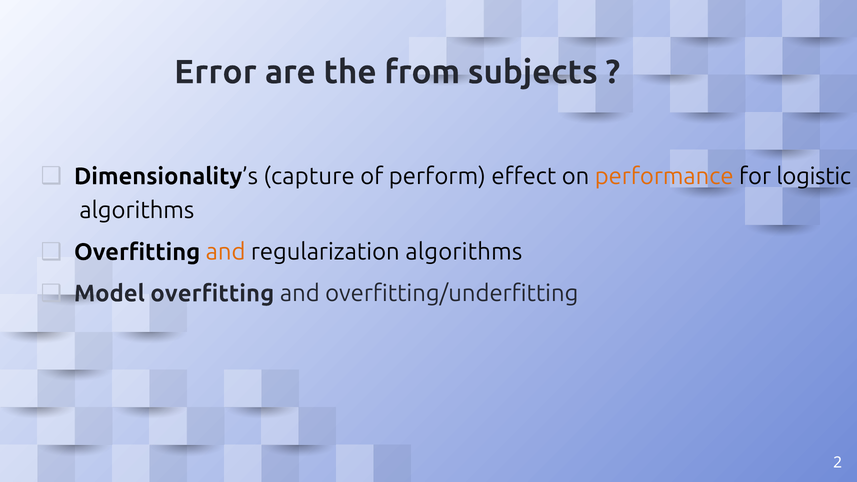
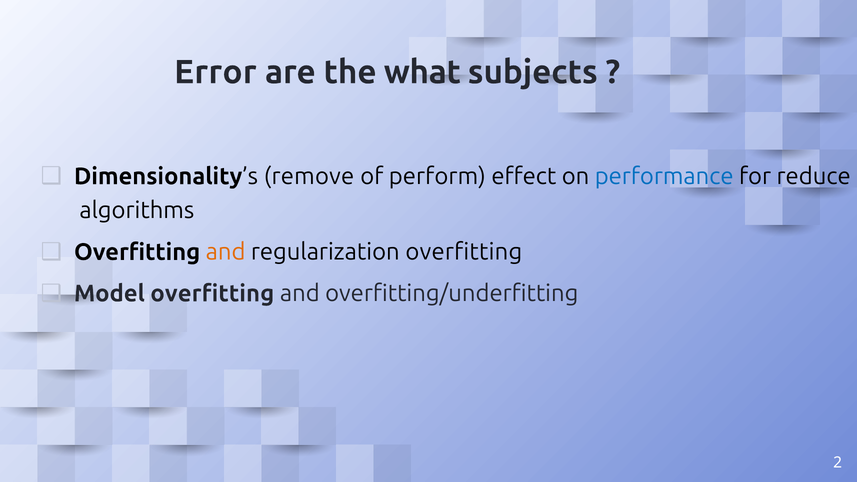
from: from -> what (422, 72)
capture: capture -> remove (309, 176)
performance colour: orange -> blue (664, 176)
logistic: logistic -> reduce (814, 176)
regularization algorithms: algorithms -> overfitting (464, 252)
